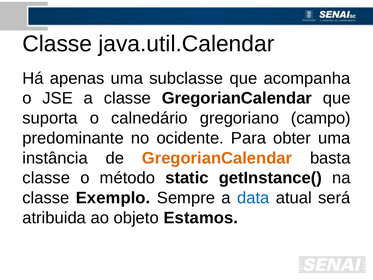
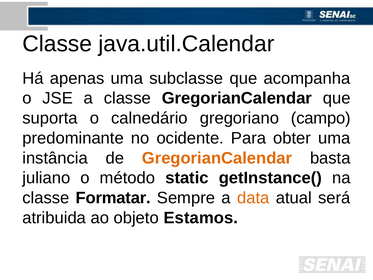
classe: classe -> juliano (46, 178)
Exemplo: Exemplo -> Formatar (113, 198)
data colour: blue -> orange (253, 198)
